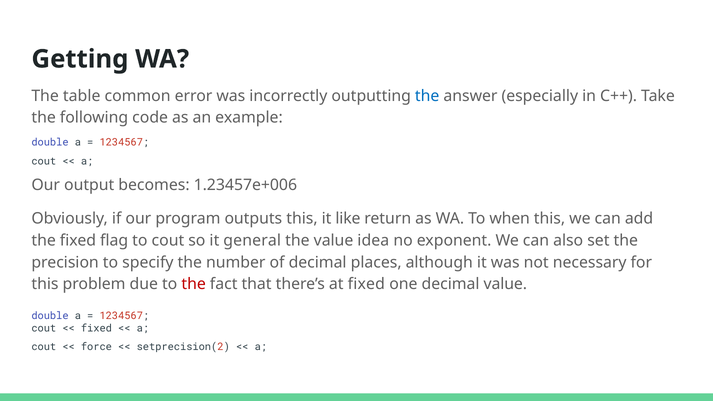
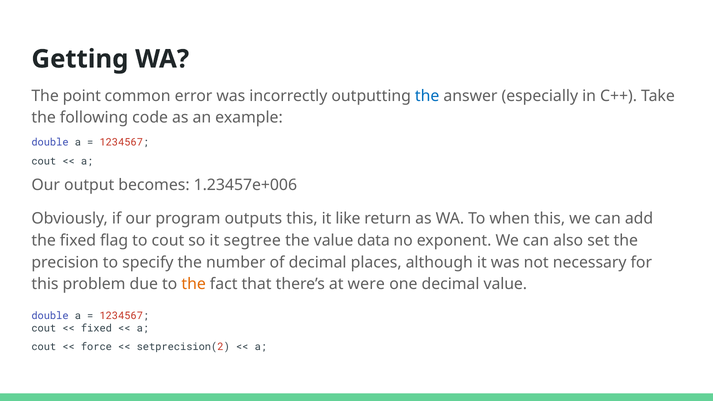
table: table -> point (82, 96)
general: general -> segtree (252, 241)
idea: idea -> data (373, 241)
the colour: red -> orange (194, 284)
at fixed: fixed -> were (366, 284)
